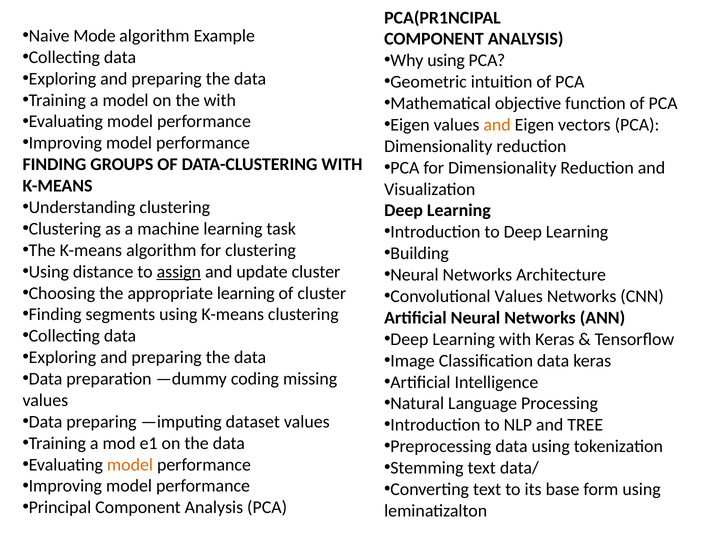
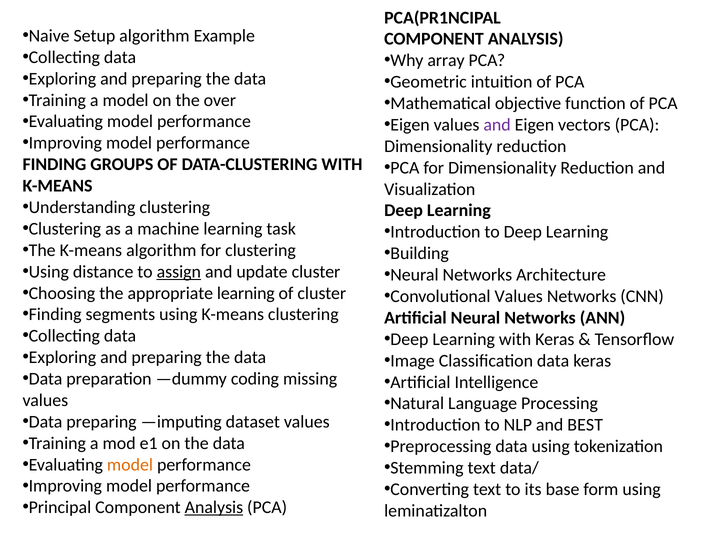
Mode: Mode -> Setup (94, 36)
Why using: using -> array (446, 61)
the with: with -> over (220, 100)
and colour: orange -> purple (497, 125)
TREE: TREE -> BEST (585, 425)
Analysis underline: none -> present (214, 508)
